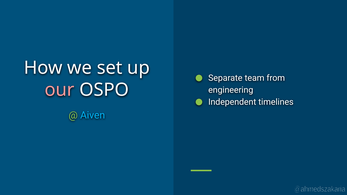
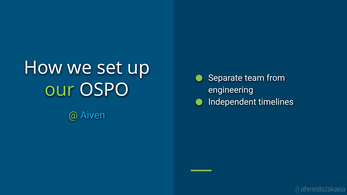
our colour: pink -> light green (60, 90)
